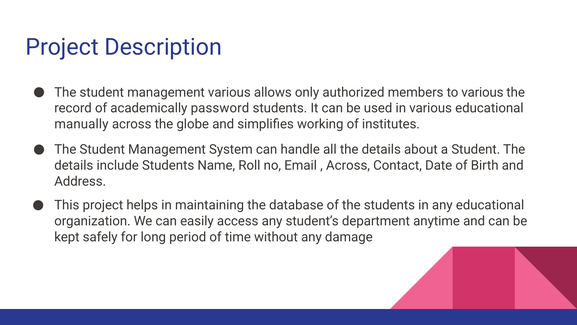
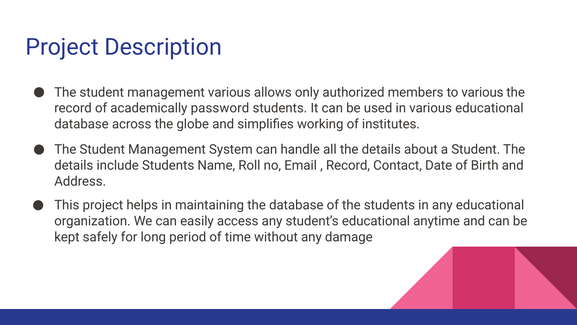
manually: manually -> database (82, 124)
Across: Across -> Record (348, 165)
student’s department: department -> educational (376, 221)
